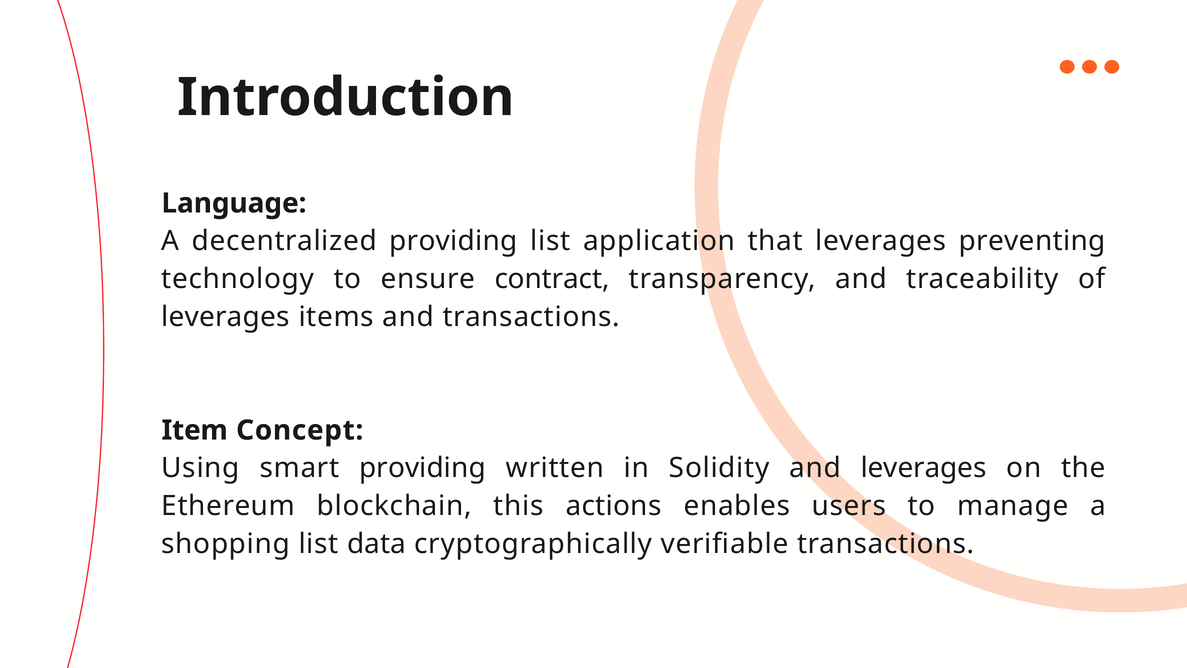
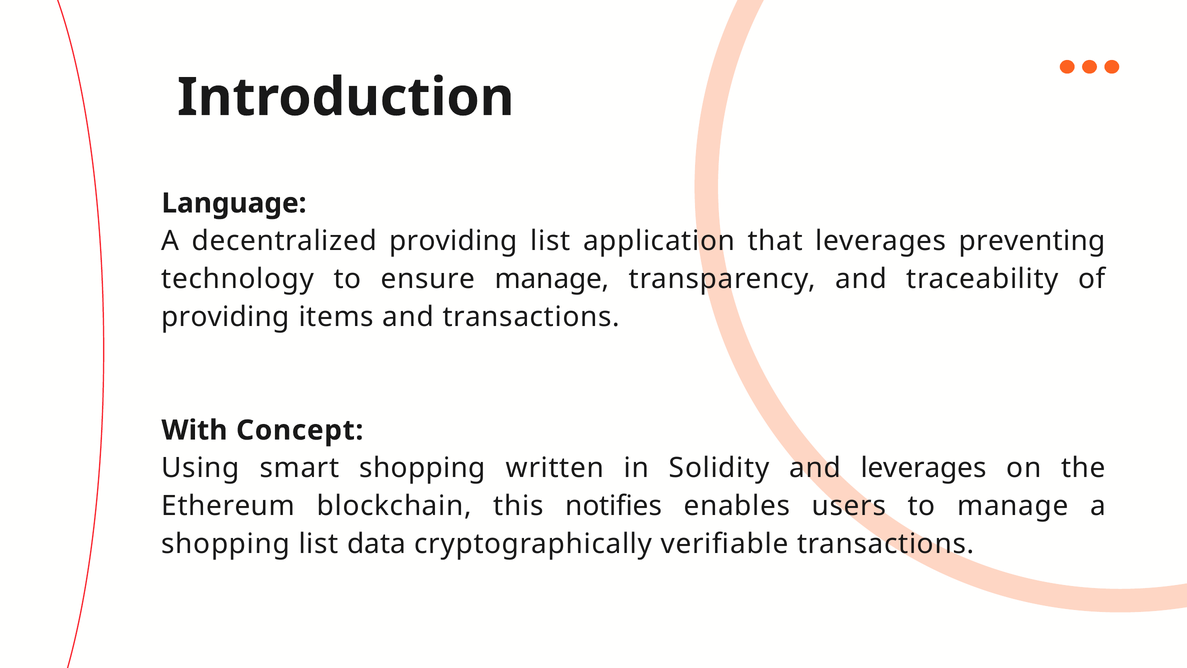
ensure contract: contract -> manage (552, 279)
leverages: leverages -> providing (226, 317)
Item: Item -> With (194, 430)
smart providing: providing -> shopping (422, 468)
actions: actions -> notifies (614, 506)
